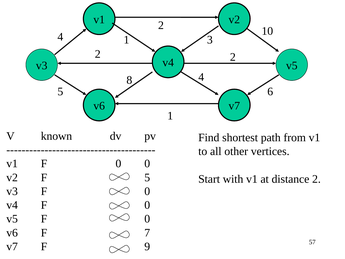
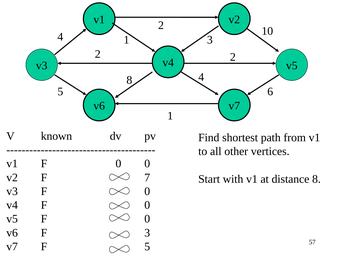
F 5: 5 -> 7 (147, 177)
distance 2: 2 -> 8 (316, 179)
F 7: 7 -> 3 (147, 232)
F 9: 9 -> 5 (147, 246)
